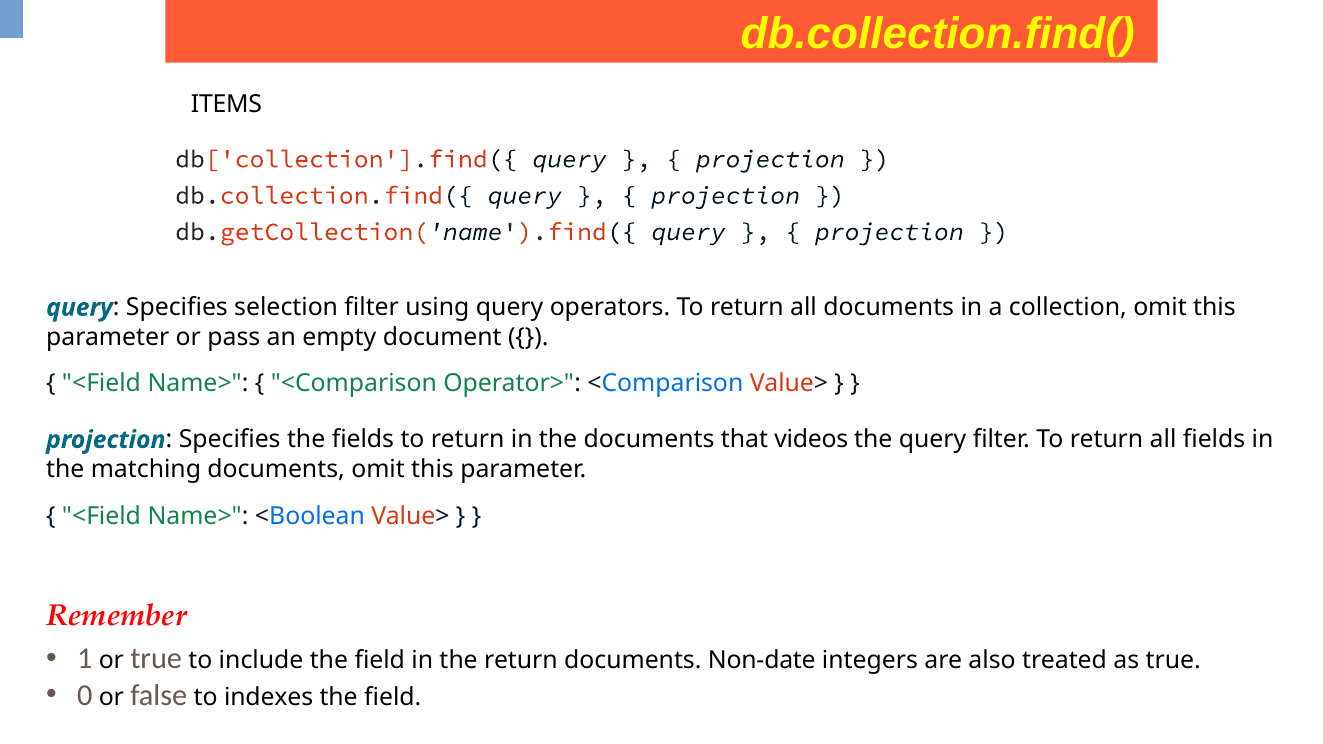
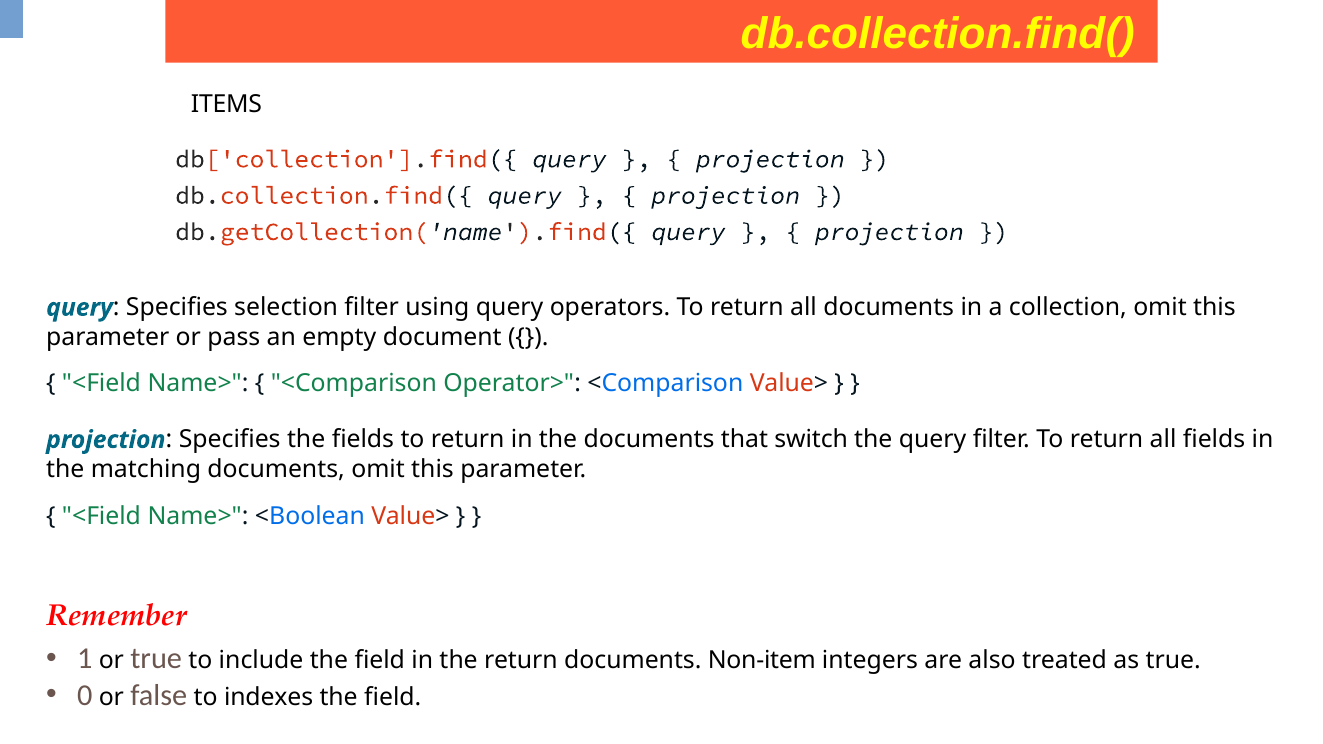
videos: videos -> switch (811, 440)
Non-date: Non-date -> Non-item (762, 661)
